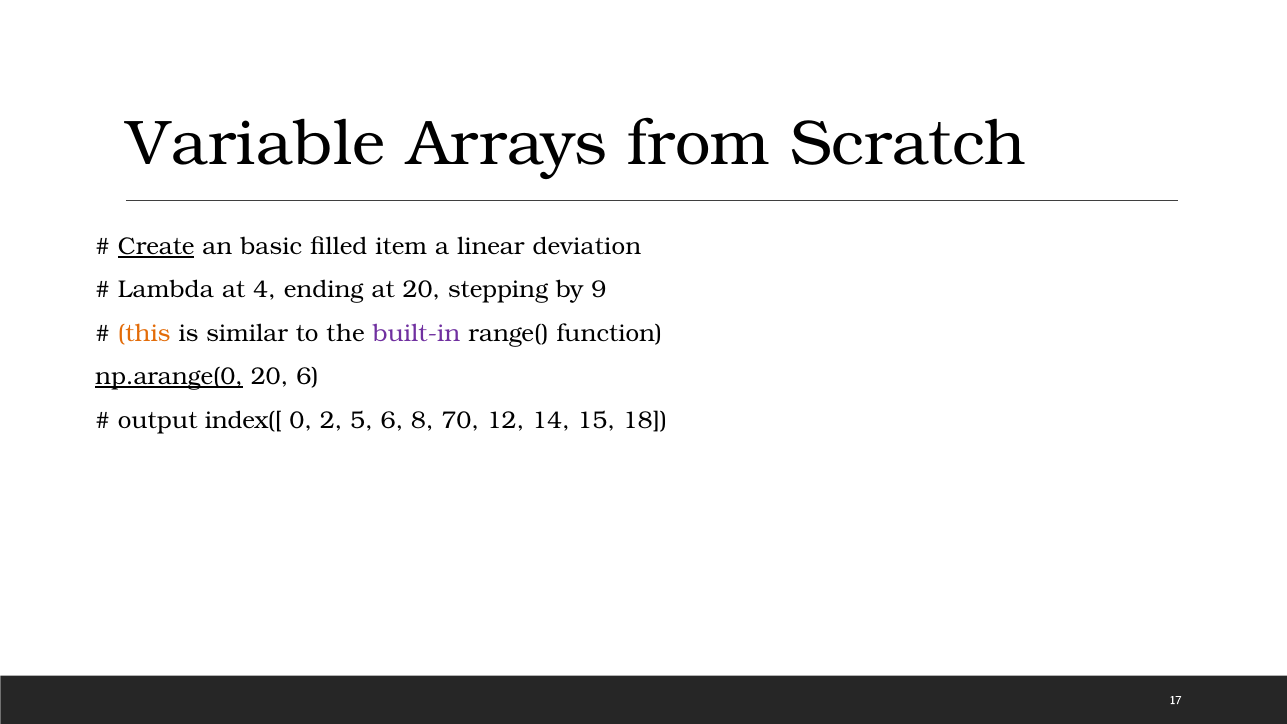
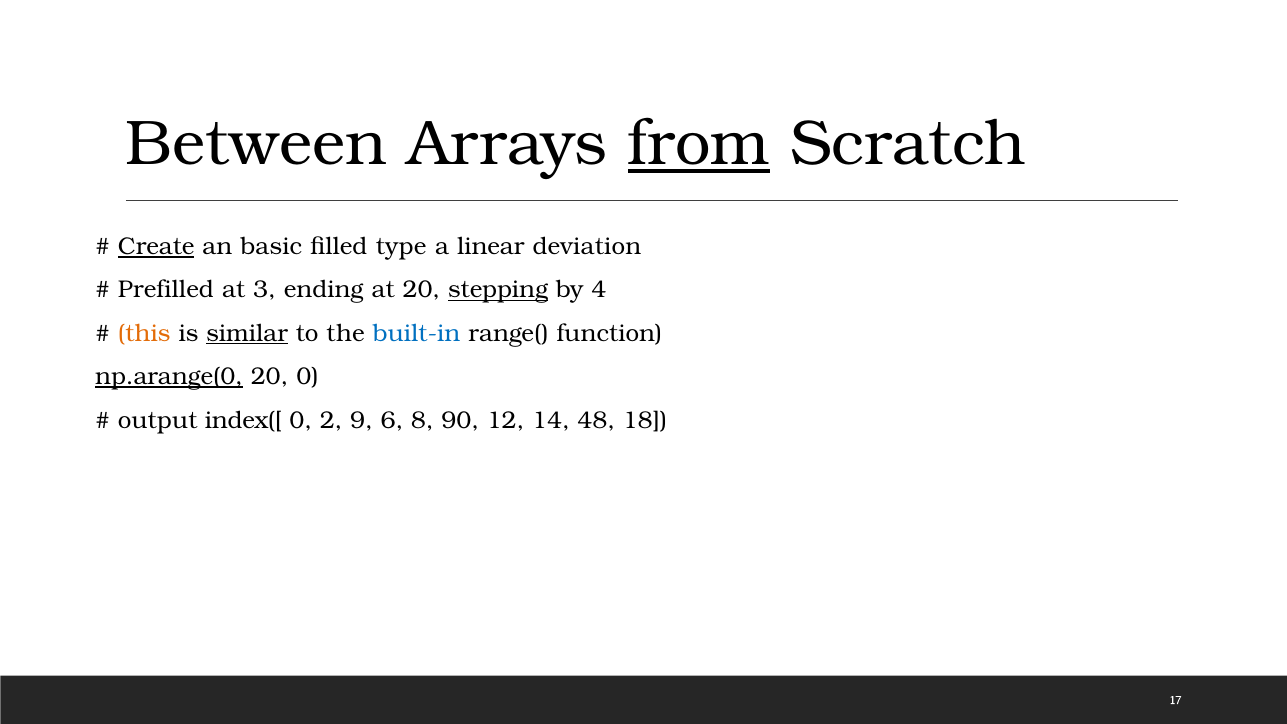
Variable: Variable -> Between (256, 144)
from underline: none -> present (699, 144)
item: item -> type (401, 246)
Lambda: Lambda -> Prefilled (166, 290)
4: 4 -> 3 (265, 290)
stepping underline: none -> present (498, 290)
9: 9 -> 4 (599, 290)
similar underline: none -> present (247, 333)
built-in colour: purple -> blue (417, 333)
20 6: 6 -> 0 (308, 377)
5: 5 -> 9 (362, 420)
70: 70 -> 90 (460, 420)
15: 15 -> 48 (596, 420)
